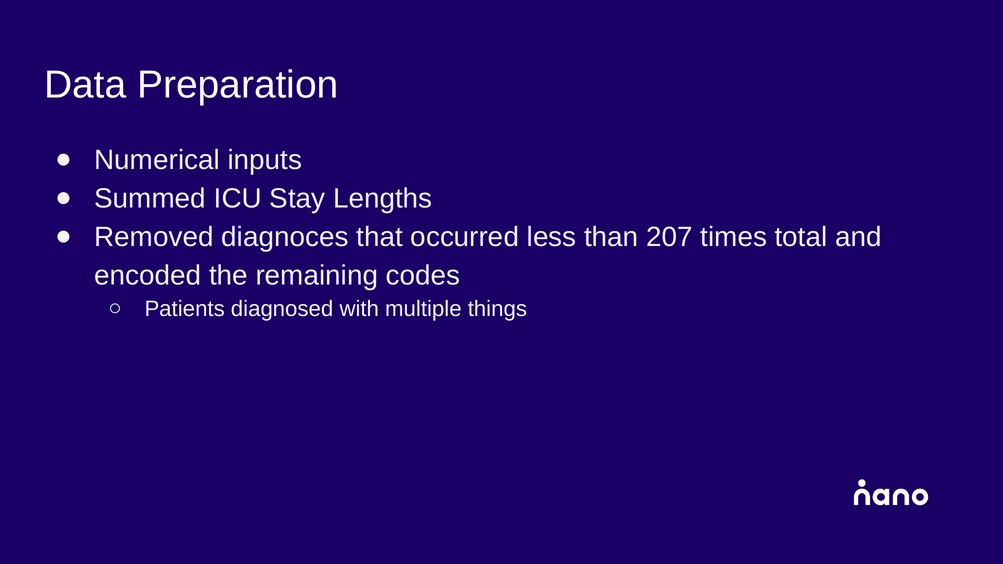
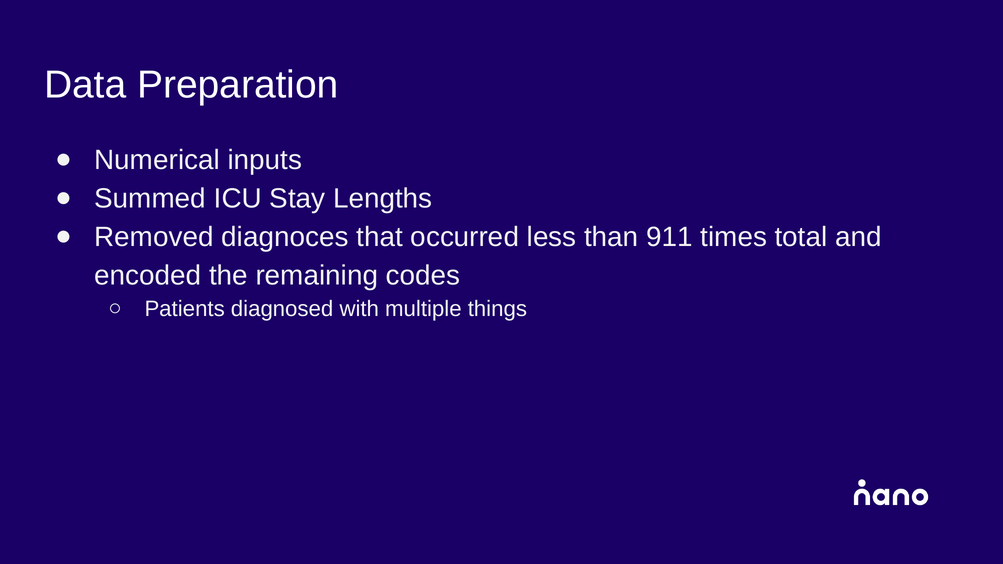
207: 207 -> 911 (669, 237)
